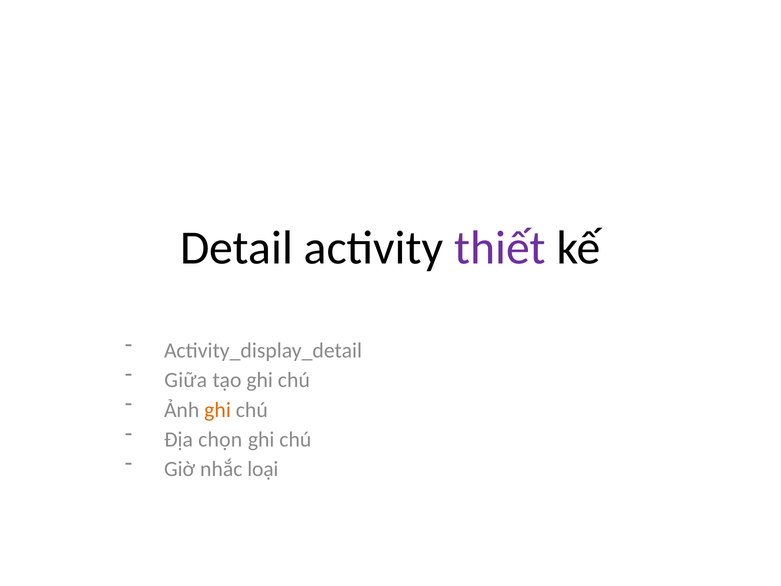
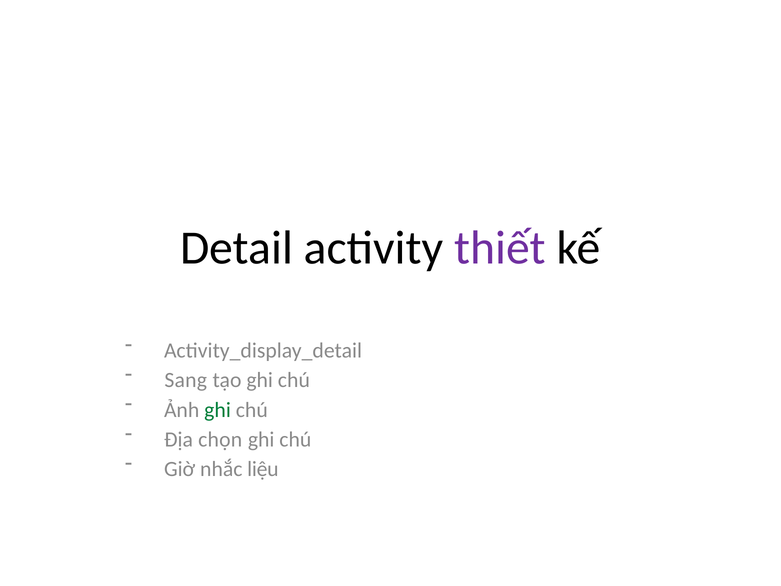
Giữa: Giữa -> Sang (186, 380)
ghi colour: orange -> green (218, 410)
loại: loại -> liệu (263, 469)
